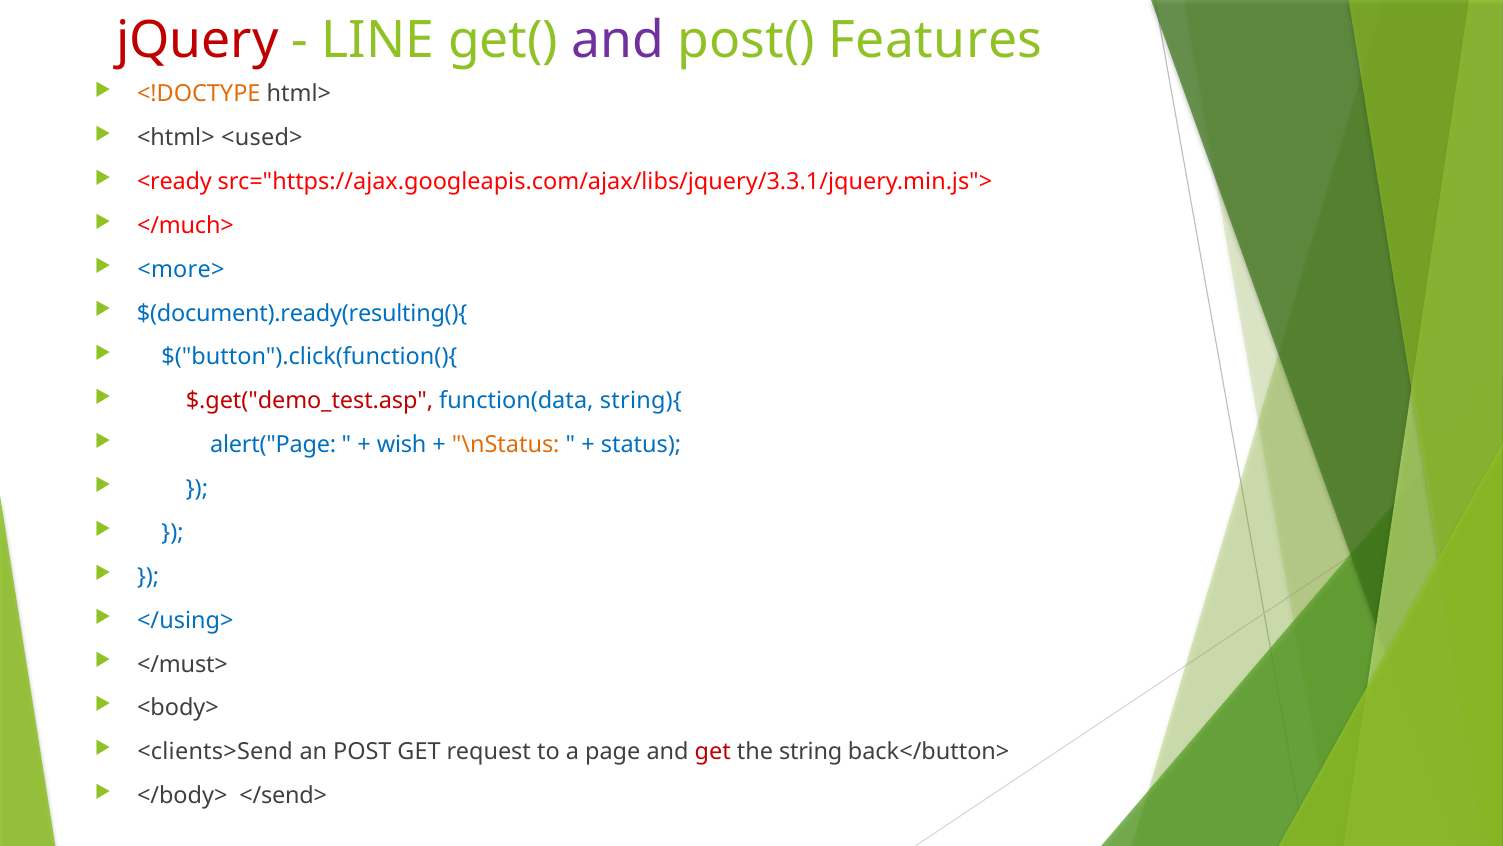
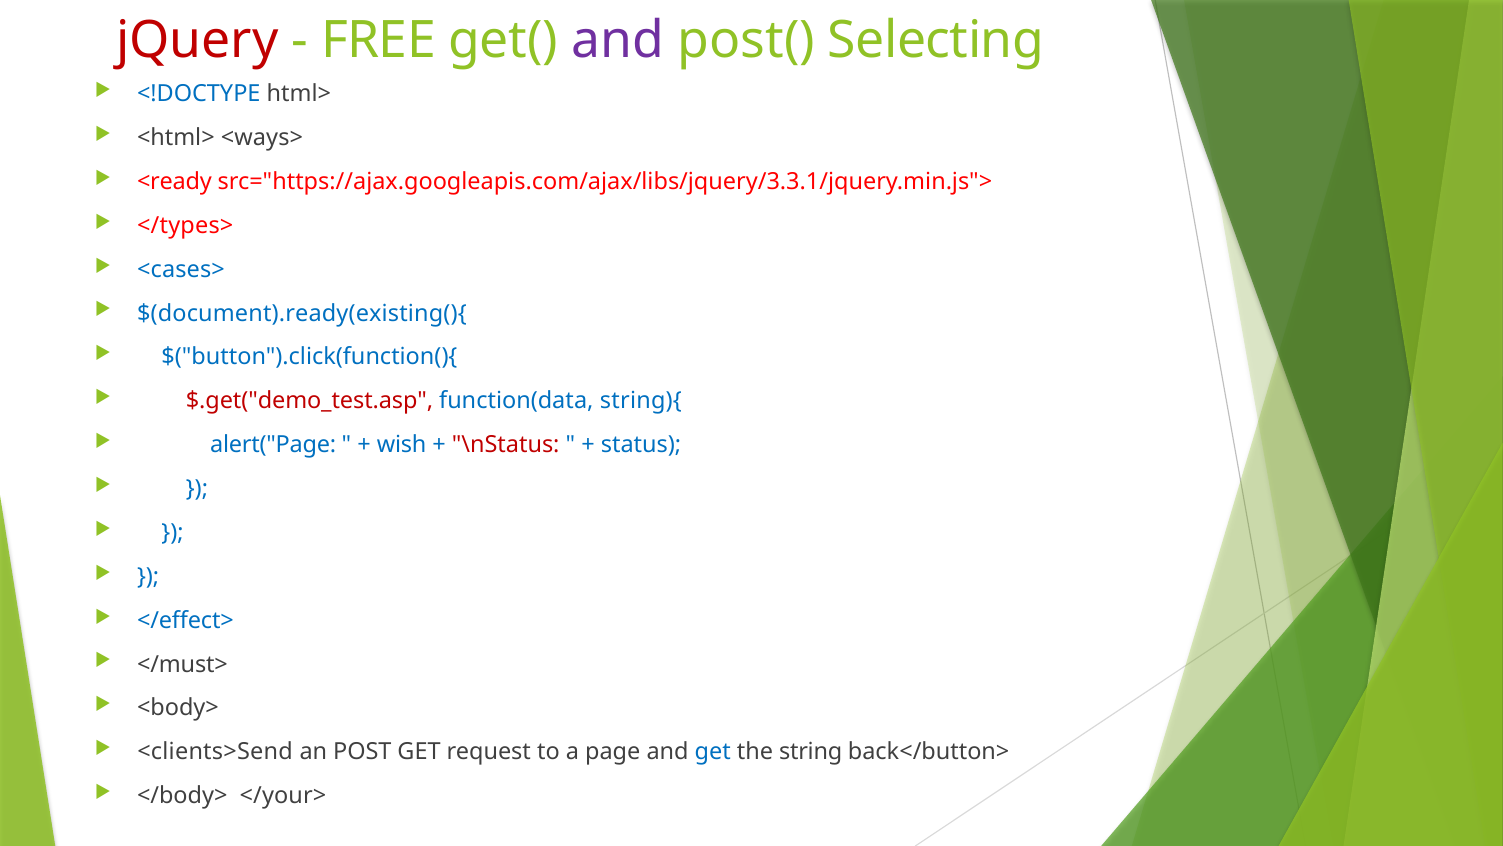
LINE: LINE -> FREE (378, 40)
Features: Features -> Selecting (936, 40)
<!DOCTYPE colour: orange -> blue (199, 94)
<used>: <used> -> <ways> (262, 138)
</much>: </much> -> </types> (185, 225)
<more>: <more> -> <cases> (181, 269)
$(document).ready(resulting(){: $(document).ready(resulting(){ -> $(document).ready(existing(){ (302, 313)
\nStatus colour: orange -> red (506, 445)
</using>: </using> -> </effect> (185, 620)
get colour: red -> blue (713, 752)
</send>: </send> -> </your> (283, 795)
